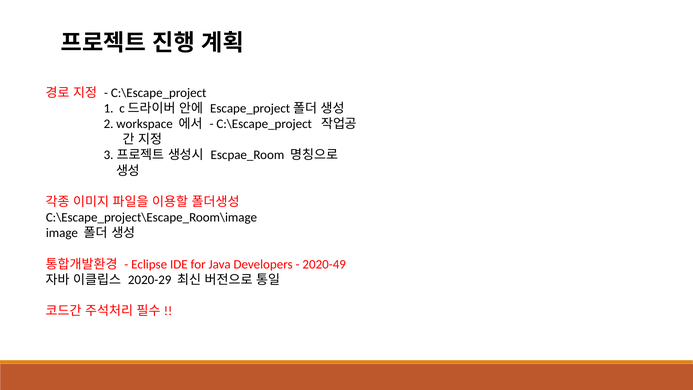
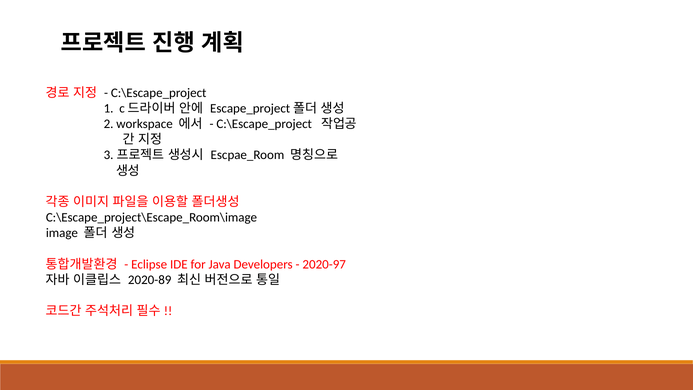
2020-49: 2020-49 -> 2020-97 (324, 264)
2020-29: 2020-29 -> 2020-89 (150, 280)
